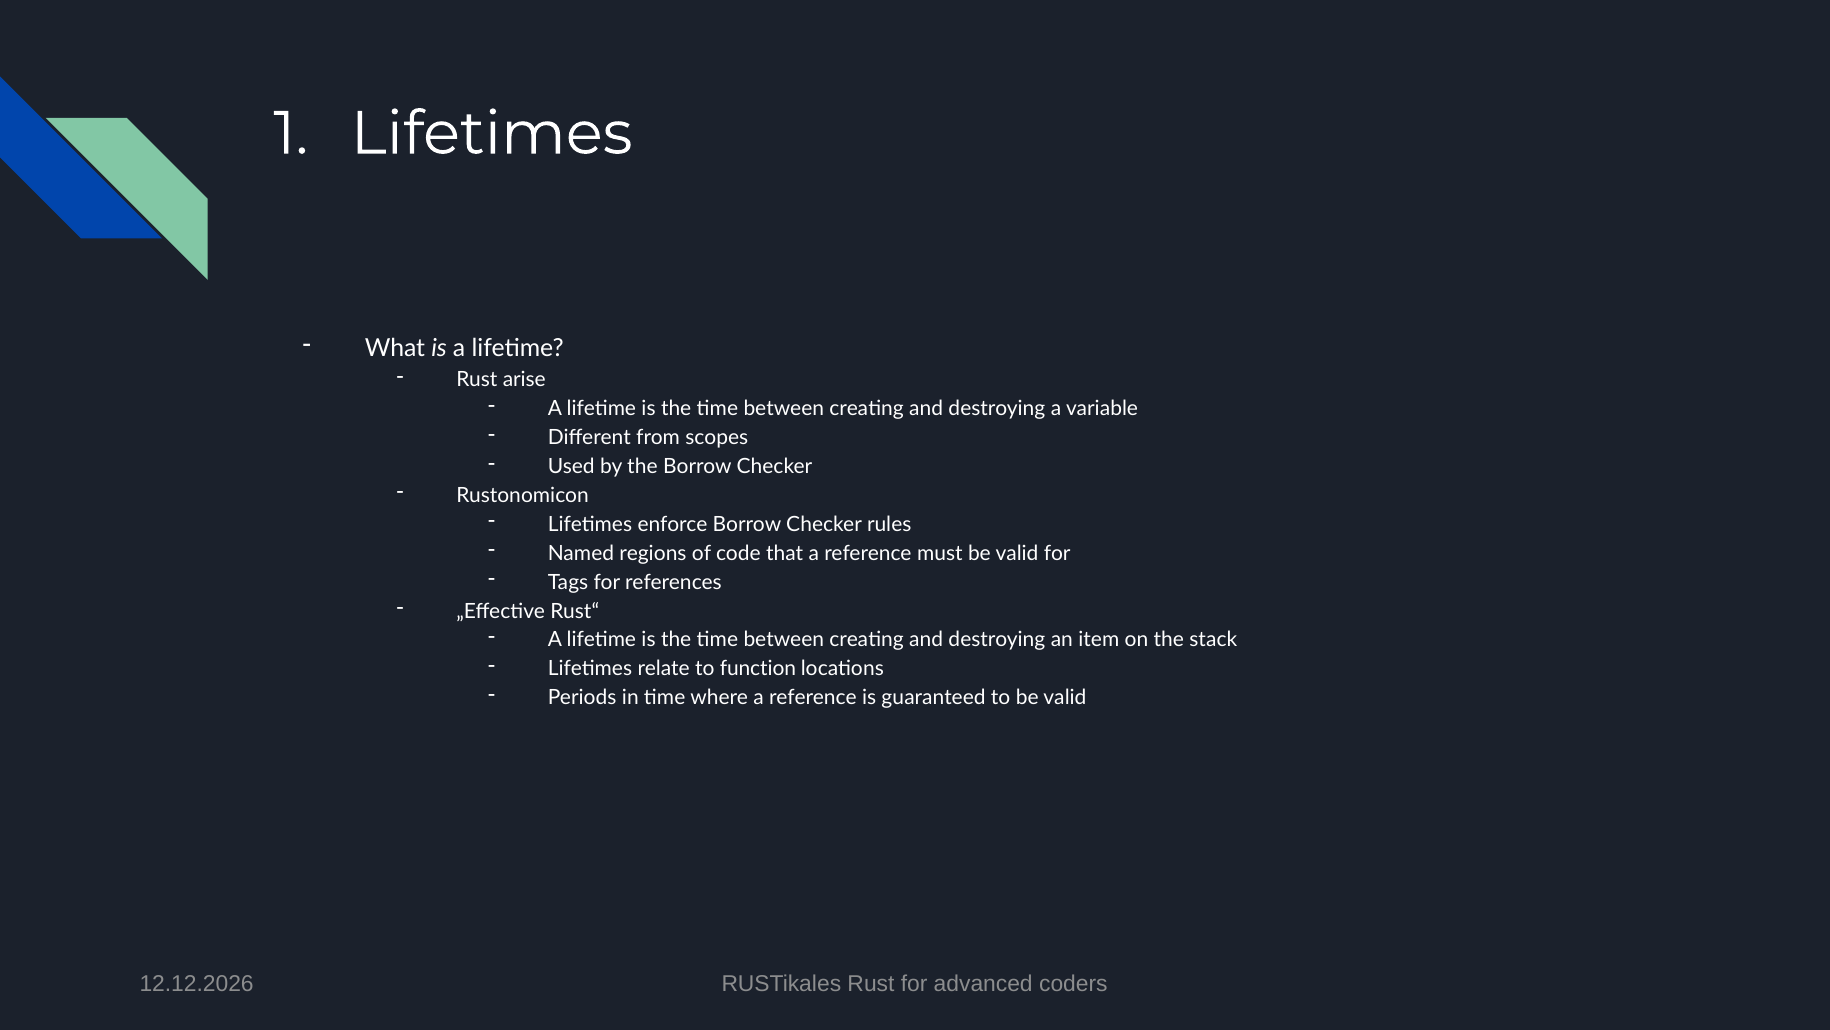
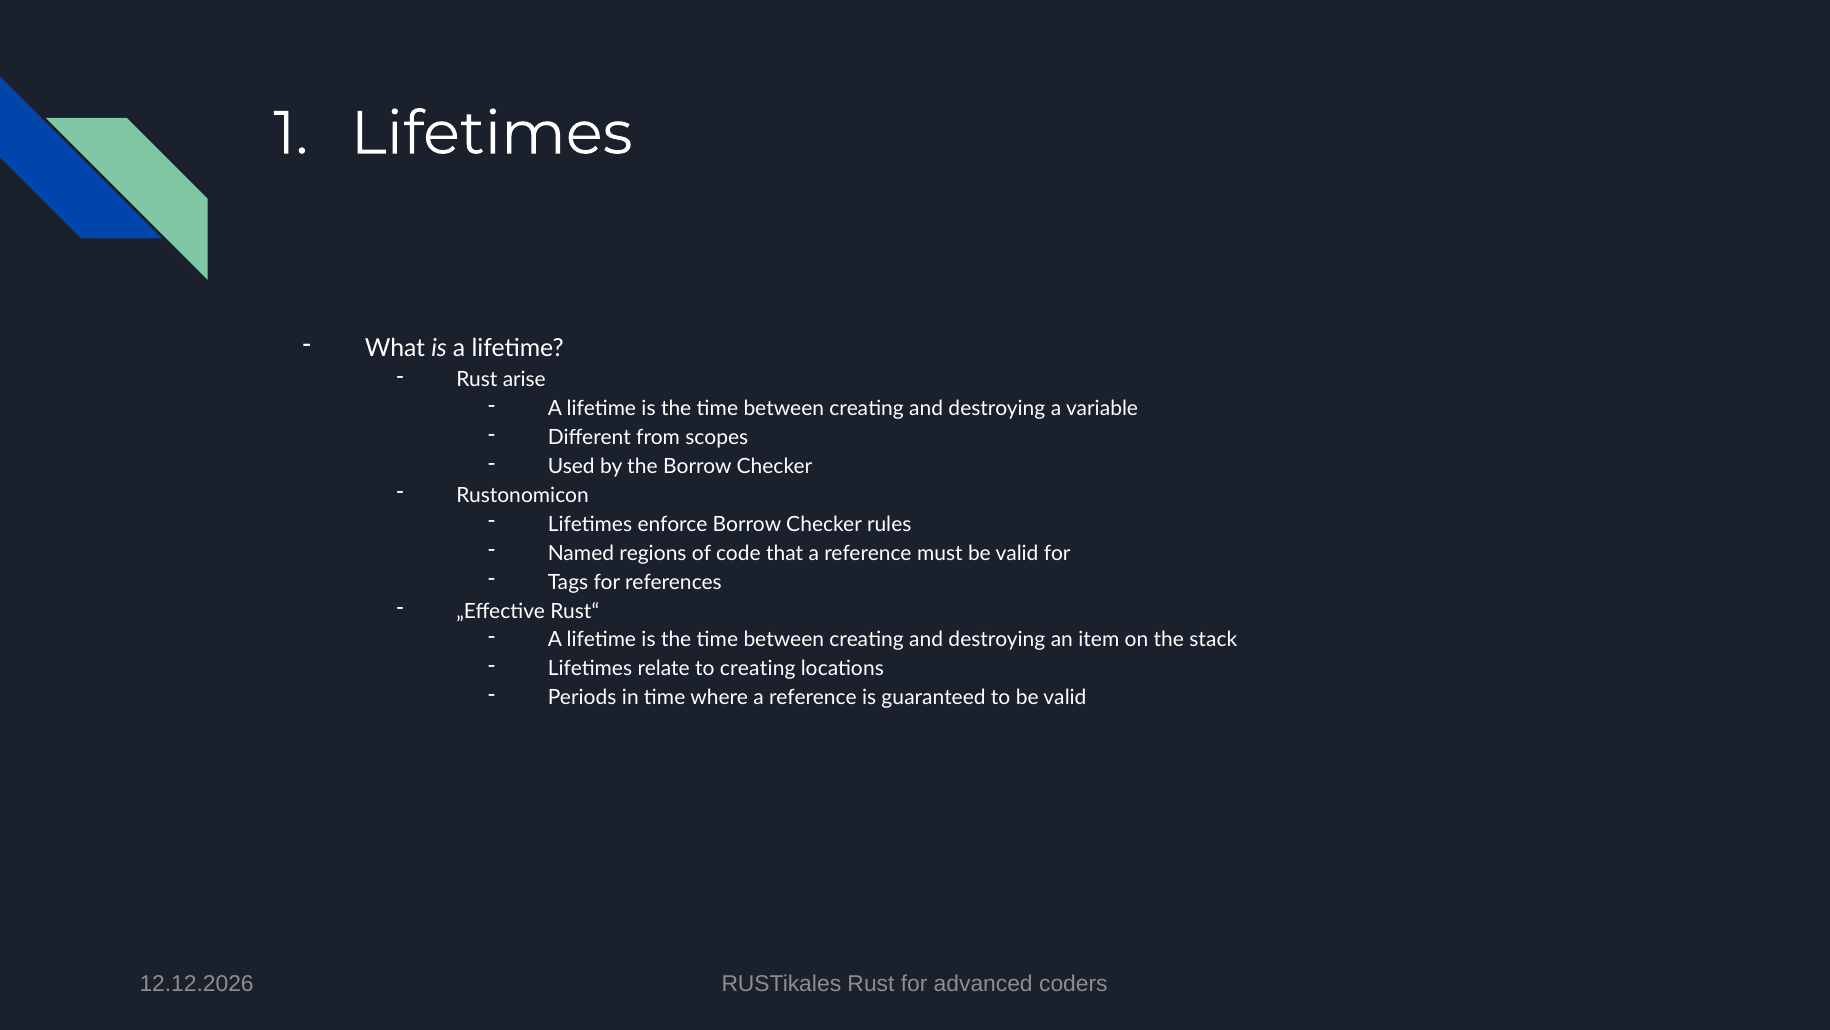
to function: function -> creating (758, 669)
